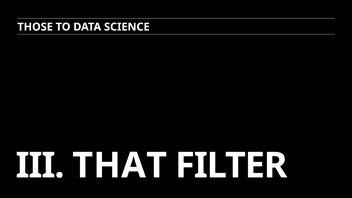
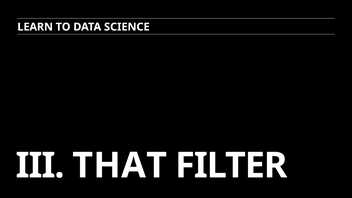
THOSE: THOSE -> LEARN (35, 27)
